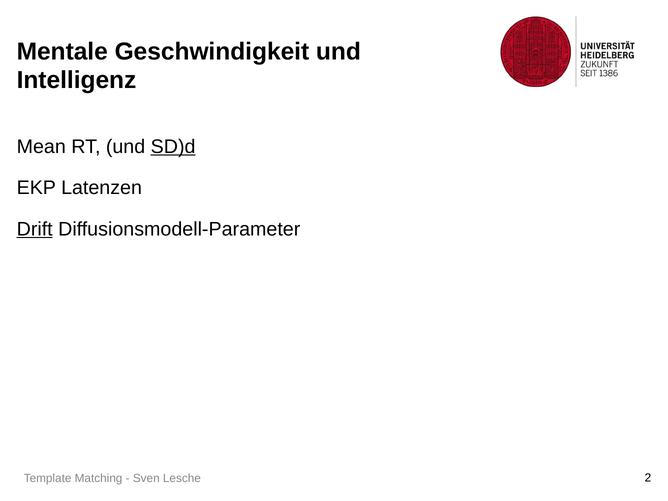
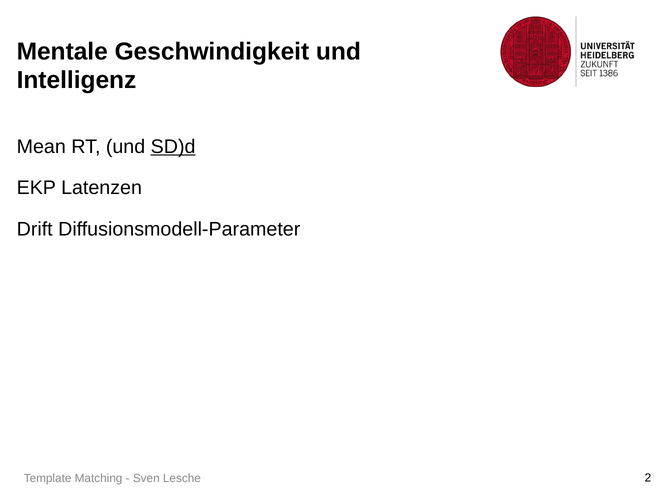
Drift underline: present -> none (35, 229)
